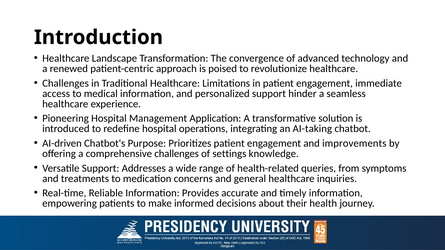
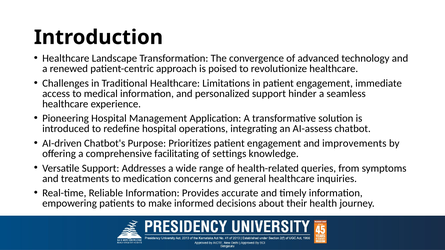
AI-taking: AI-taking -> AI-assess (312, 129)
comprehensive challenges: challenges -> facilitating (177, 154)
